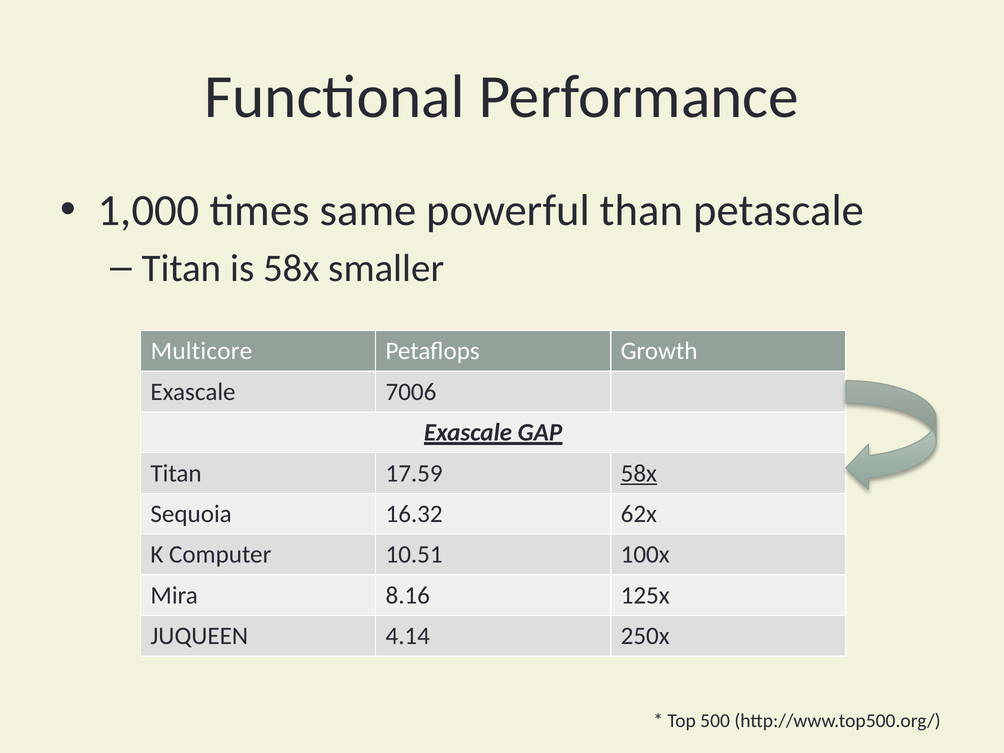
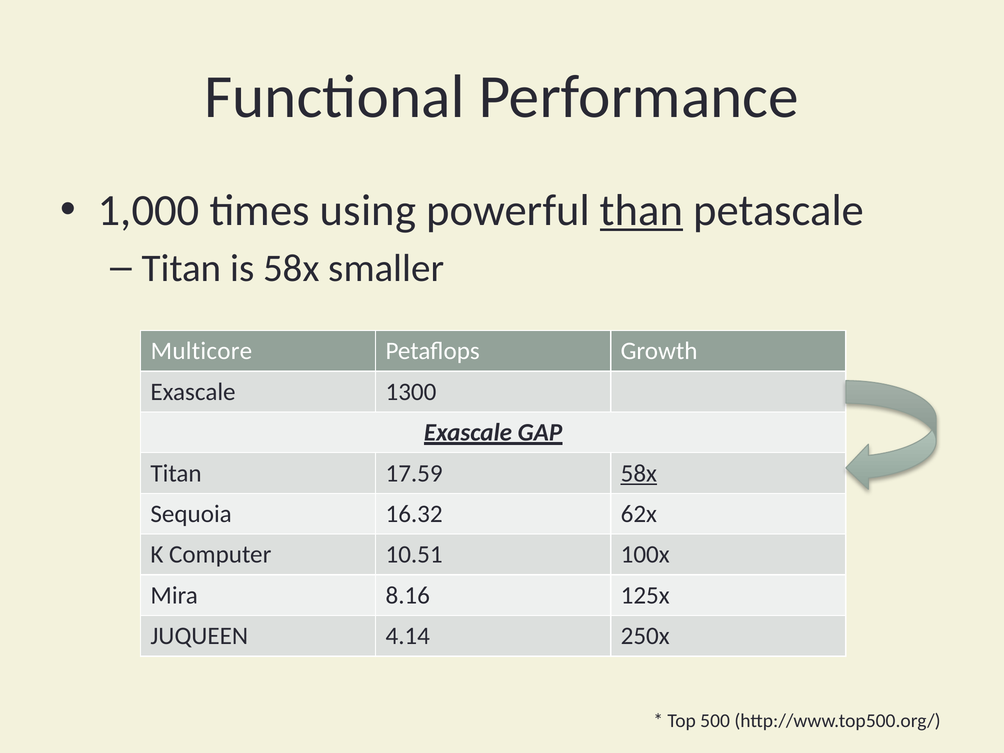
same: same -> using (368, 211)
than underline: none -> present (642, 211)
7006: 7006 -> 1300 (411, 392)
